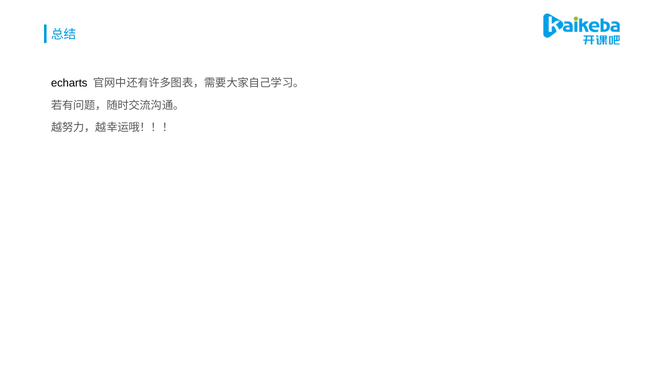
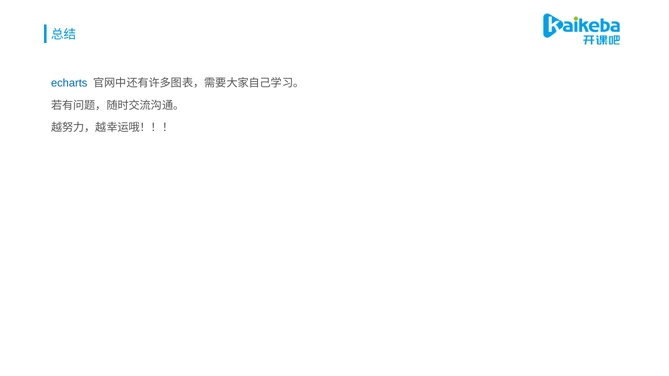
echarts colour: black -> blue (69, 83)
